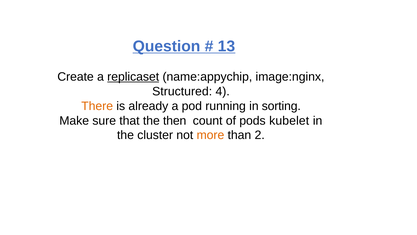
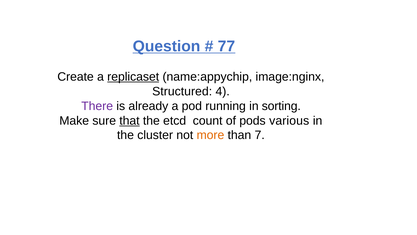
13: 13 -> 77 (226, 46)
There colour: orange -> purple (97, 106)
that underline: none -> present (129, 120)
then: then -> etcd (175, 120)
kubelet: kubelet -> various (289, 120)
2: 2 -> 7 (260, 135)
